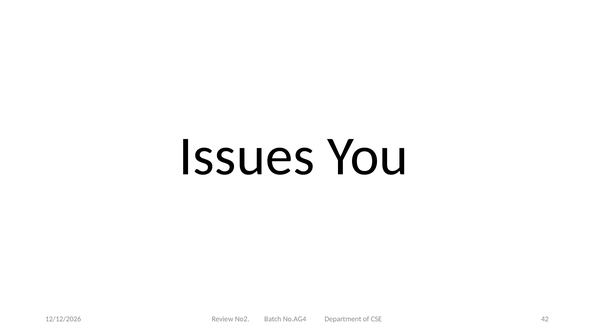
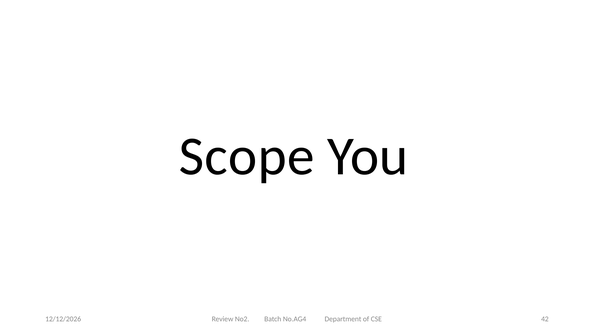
Issues: Issues -> Scope (247, 157)
